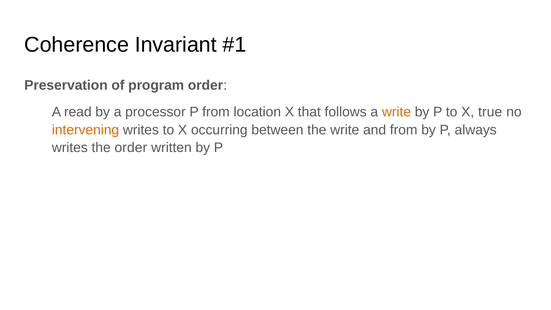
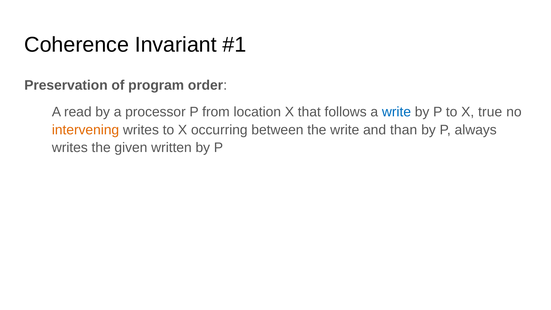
write colour: orange -> blue (396, 112)
and from: from -> than (404, 130)
the order: order -> given (131, 148)
